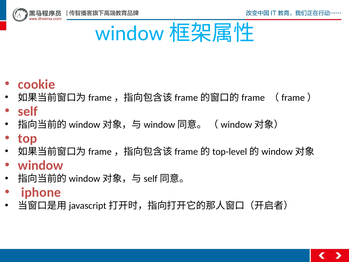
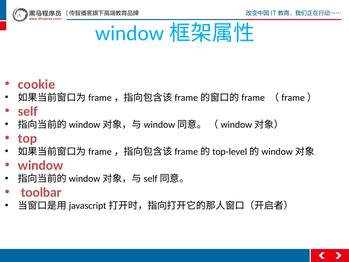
iphone: iphone -> toolbar (41, 192)
